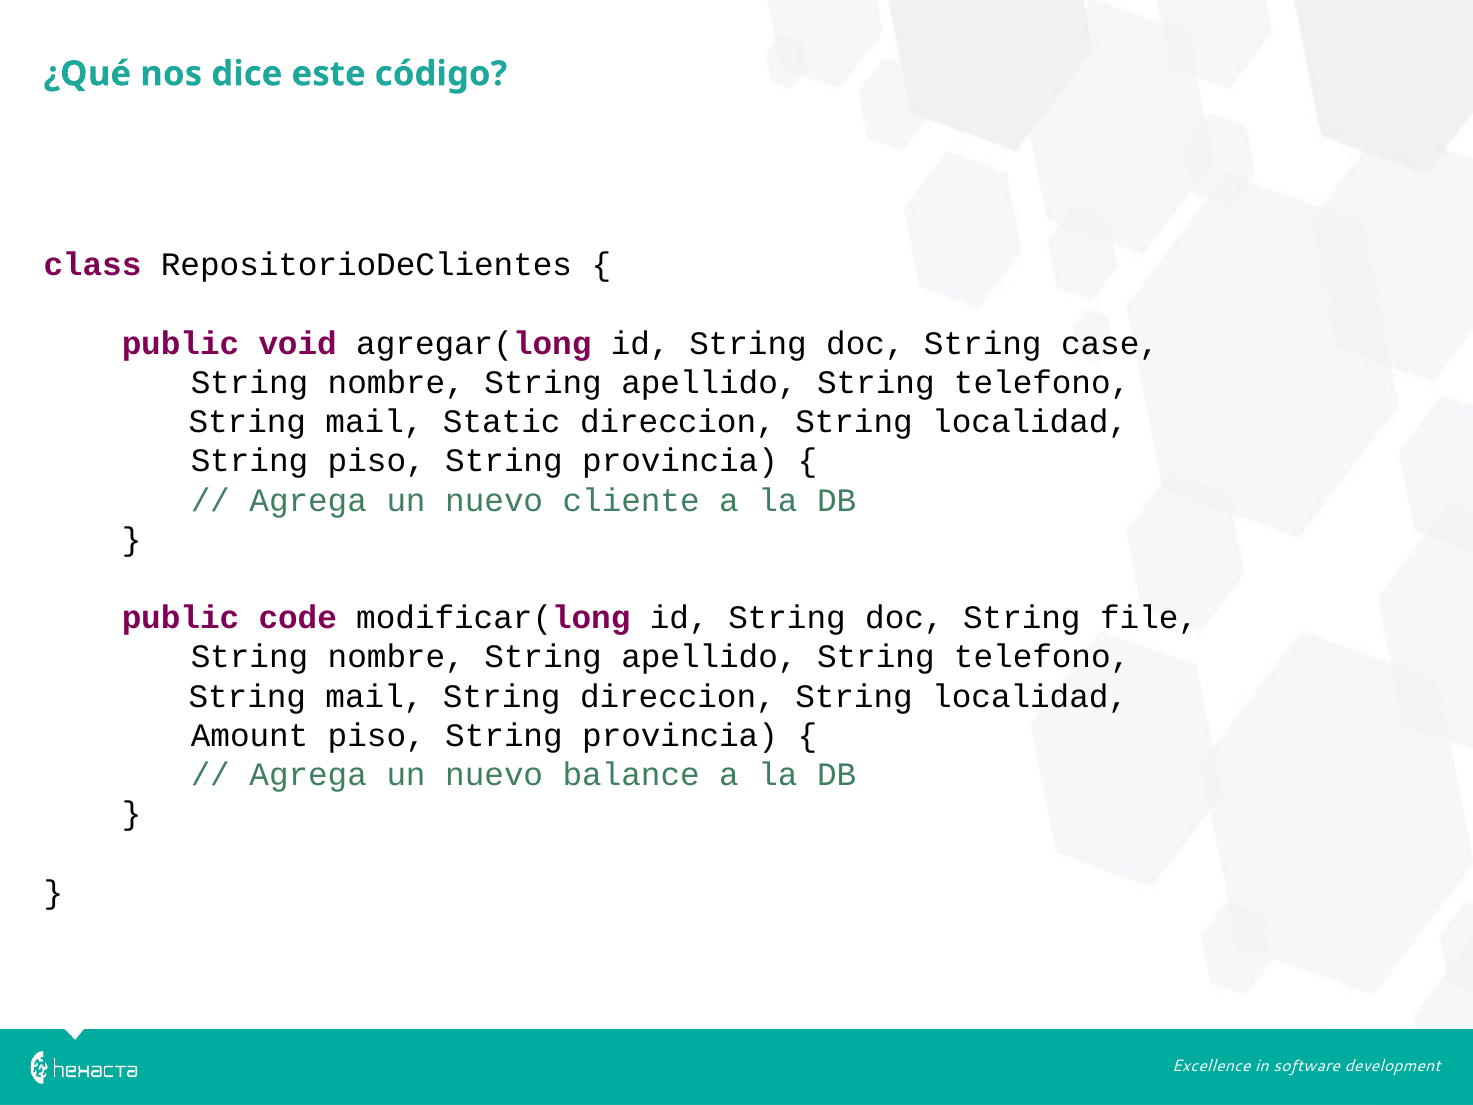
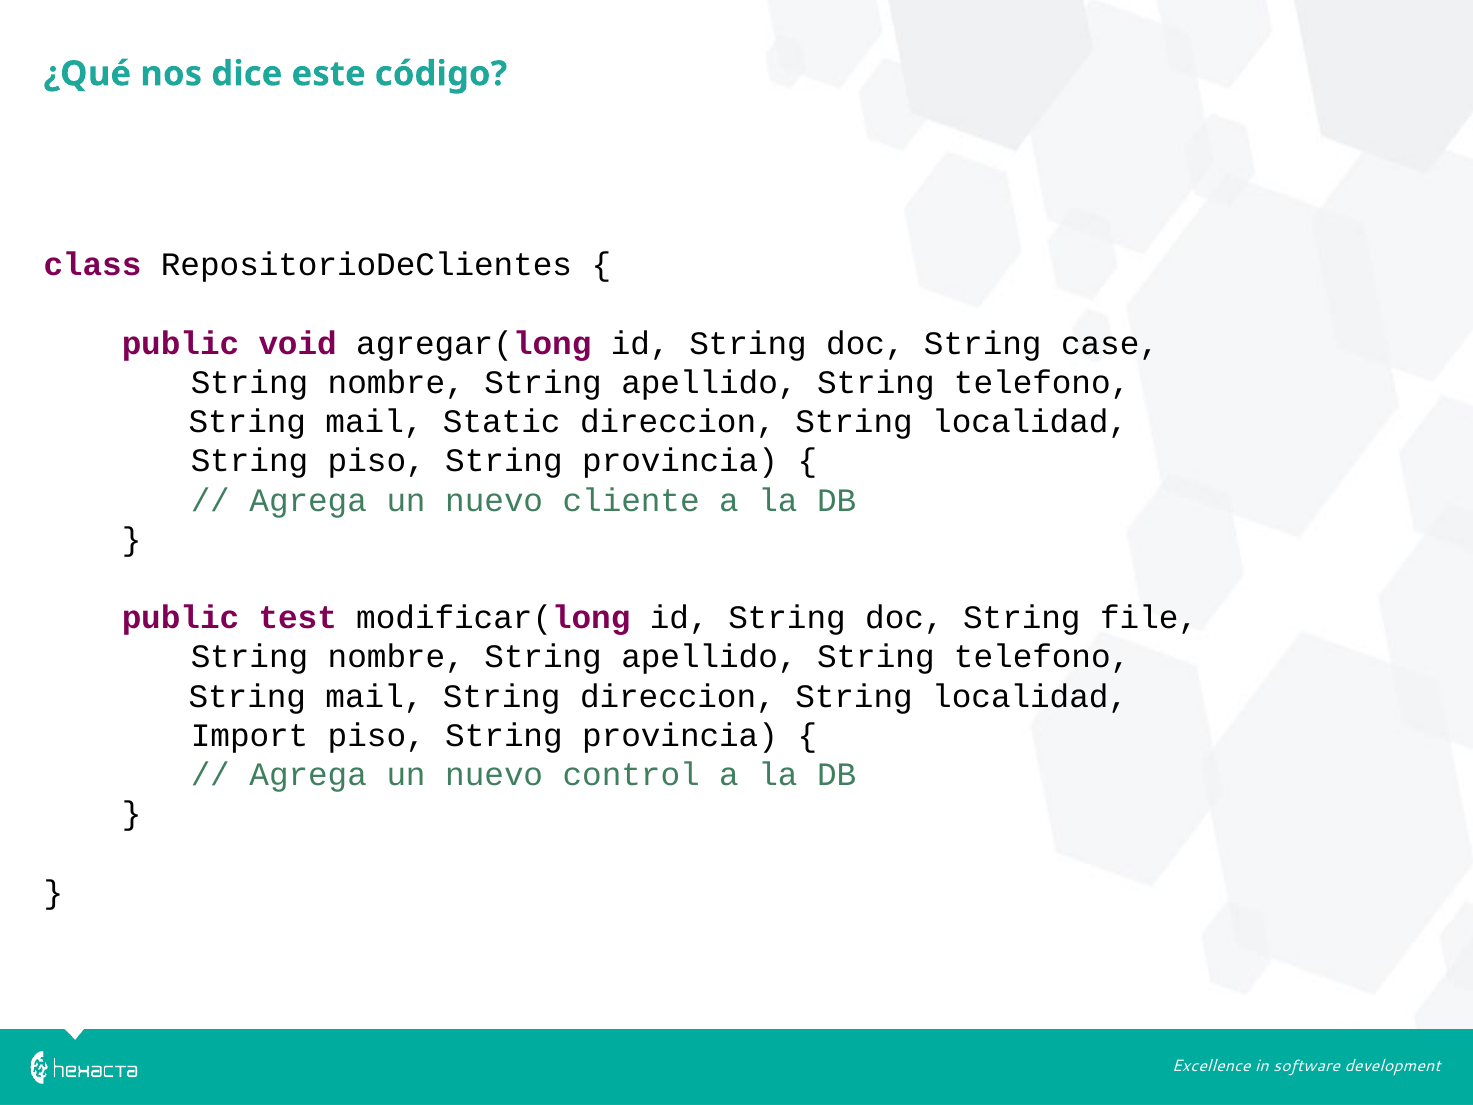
code: code -> test (298, 618)
Amount: Amount -> Import (250, 735)
balance: balance -> control (631, 775)
